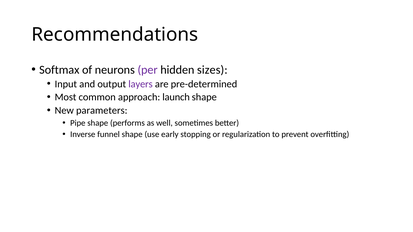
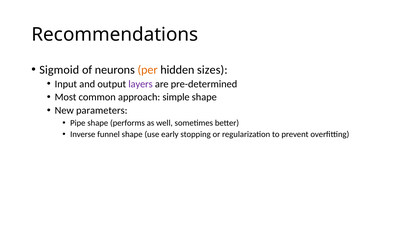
Softmax: Softmax -> Sigmoid (59, 70)
per colour: purple -> orange (148, 70)
launch: launch -> simple (176, 97)
